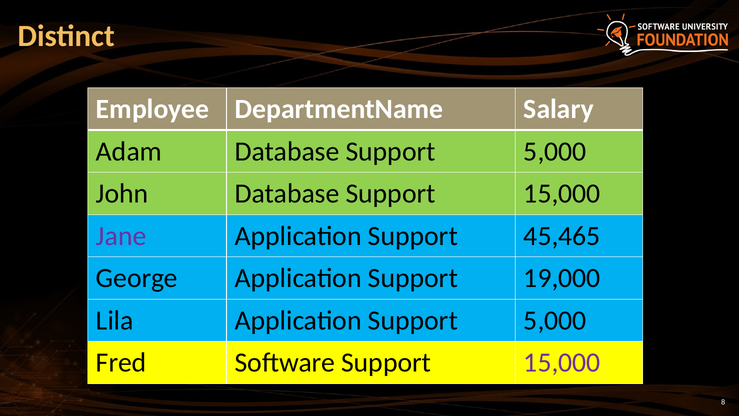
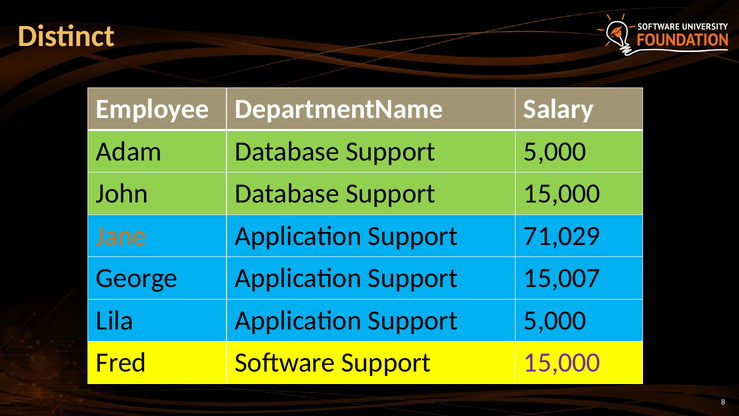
Jane colour: purple -> orange (121, 236)
45,465: 45,465 -> 71,029 (562, 236)
19,000: 19,000 -> 15,007 (562, 278)
